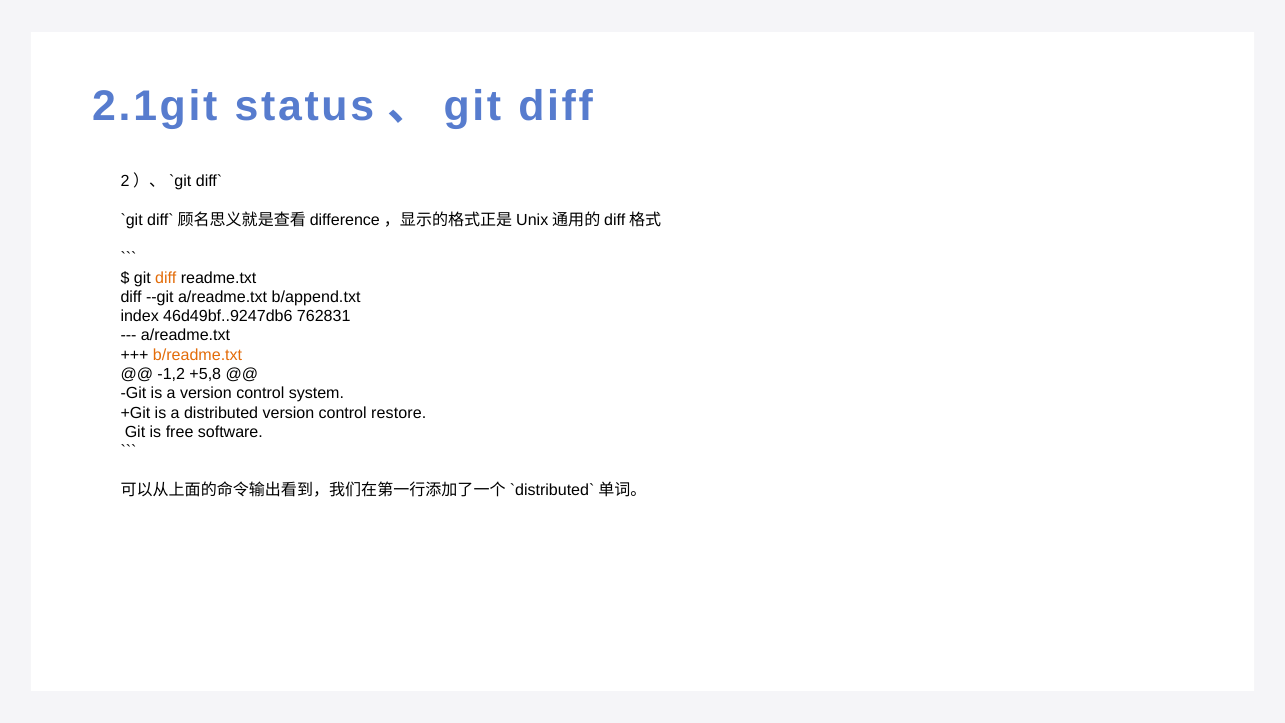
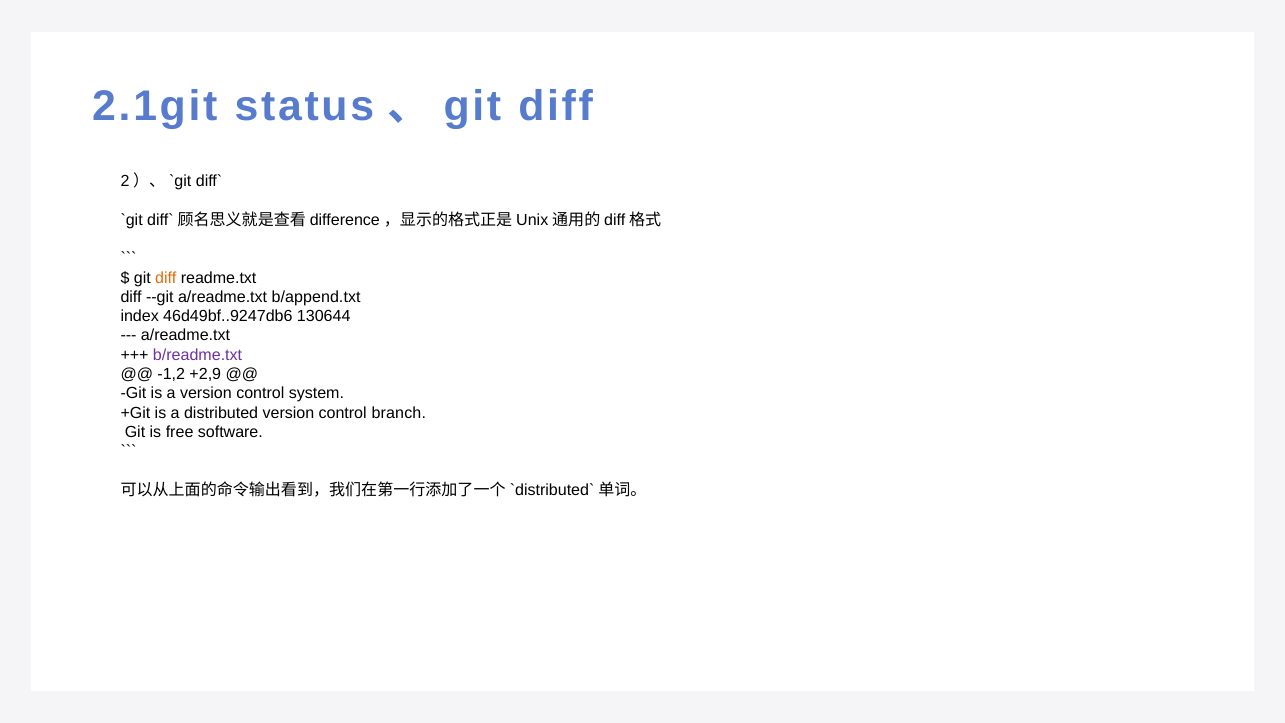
762831: 762831 -> 130644 (324, 316)
b/readme.txt colour: orange -> purple (198, 355)
+5,8: +5,8 -> +2,9 (205, 374)
restore: restore -> branch (399, 413)
